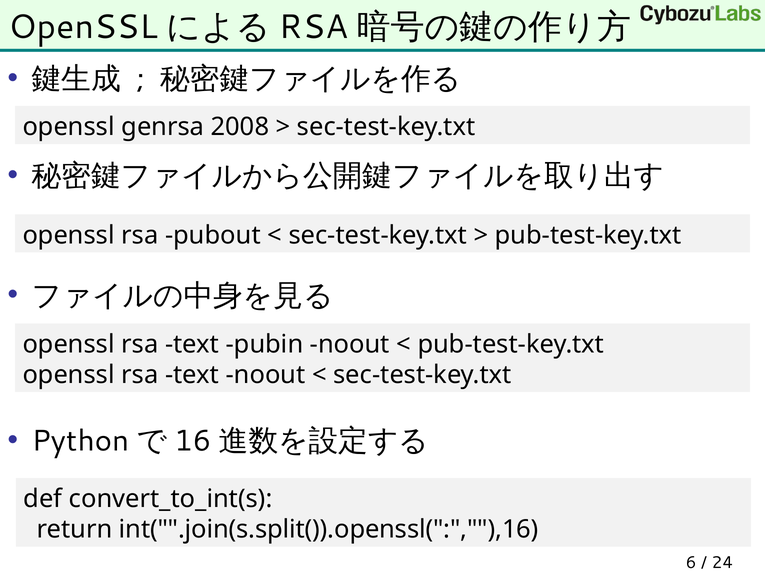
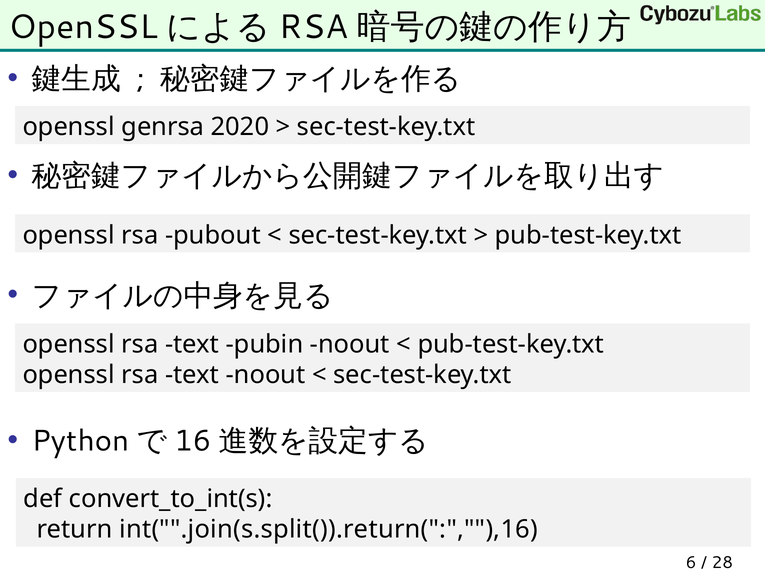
2008: 2008 -> 2020 (240, 127)
int("".join(s.split()).openssl(":",""),16: int("".join(s.split()).openssl(":",""),16 -> int("".join(s.split()).return(":",""),16 (329, 530)
24: 24 -> 28 (722, 563)
